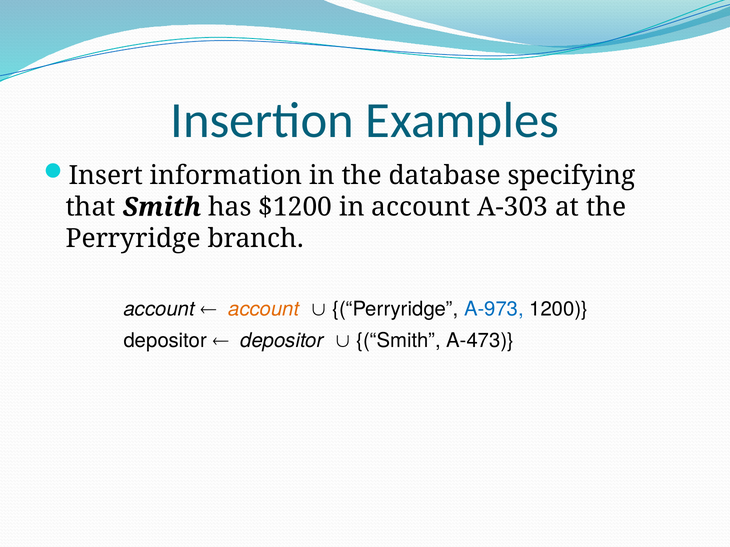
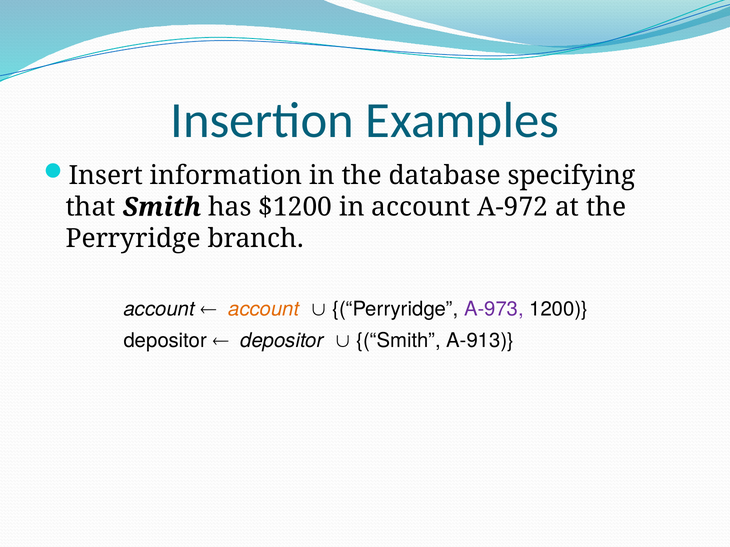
A-303: A-303 -> A-972 (513, 207)
A-973 colour: blue -> purple (494, 309)
A-473: A-473 -> A-913 (480, 341)
